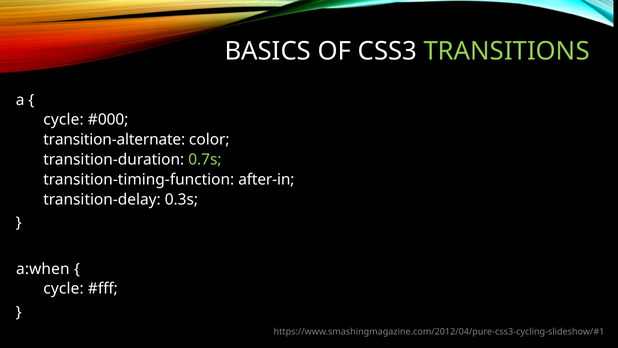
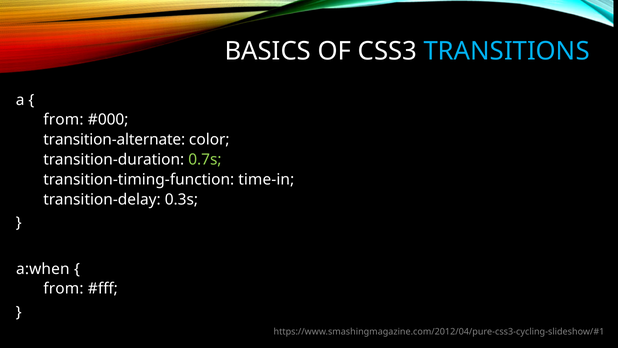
TRANSITIONS colour: light green -> light blue (507, 51)
cycle: cycle -> from (63, 120)
after-in: after-in -> time-in (266, 179)
cycle: cycle -> from (63, 289)
